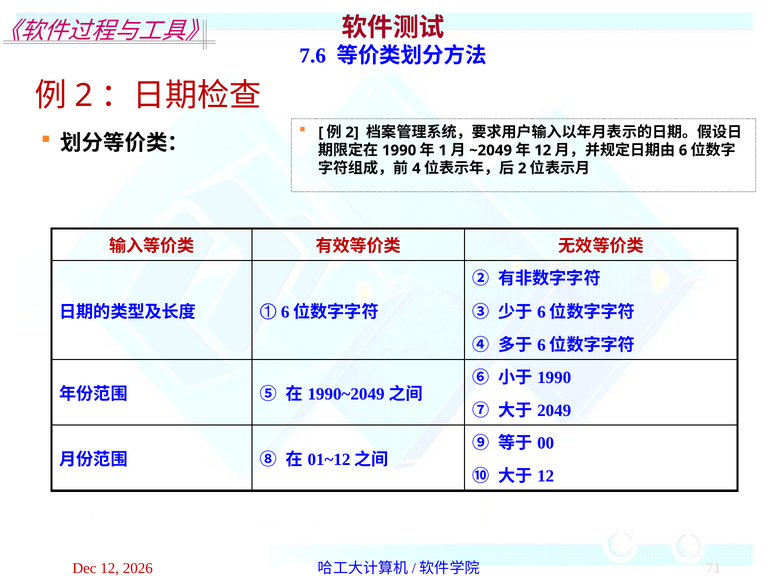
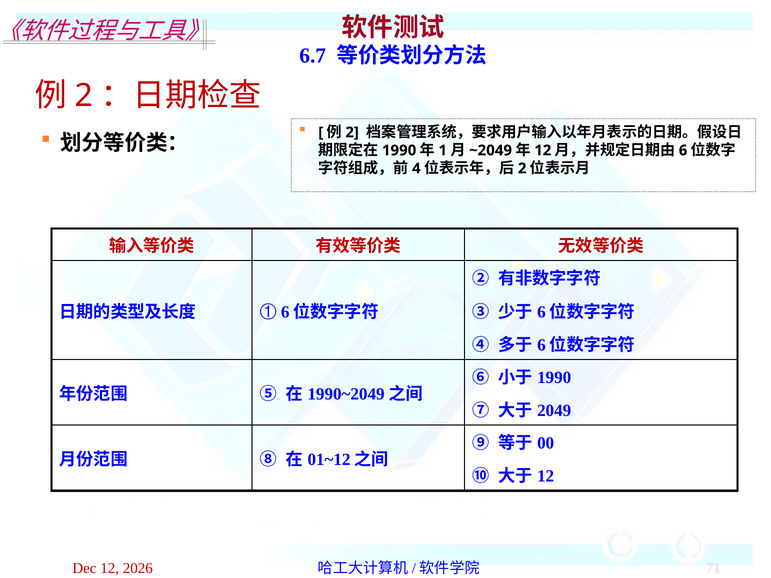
7.6: 7.6 -> 6.7 (313, 56)
